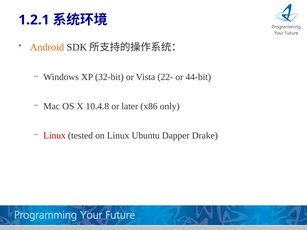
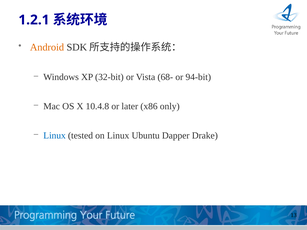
22-: 22- -> 68- (165, 77)
44-bit: 44-bit -> 94-bit (198, 77)
Linux colour: red -> blue (55, 136)
